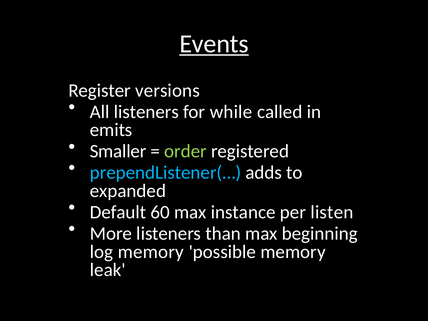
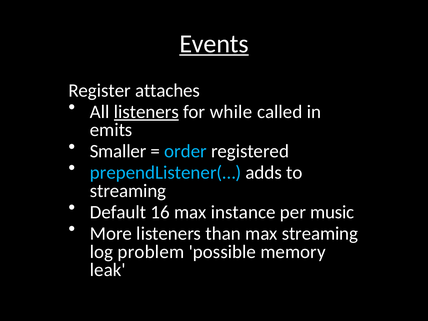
versions: versions -> attaches (168, 90)
listeners underline: none -> present (146, 112)
order colour: light green -> light blue (186, 151)
expanded: expanded -> streaming (128, 191)
60: 60 -> 16 (160, 212)
listen: listen -> music (332, 212)
max beginning: beginning -> streaming (320, 233)
log memory: memory -> problem (151, 252)
